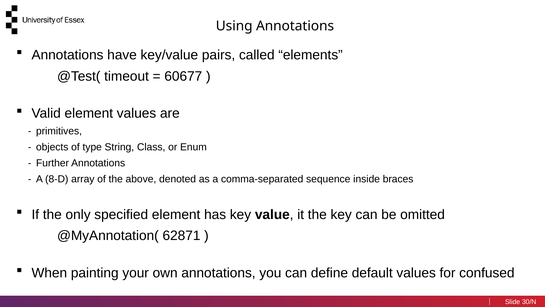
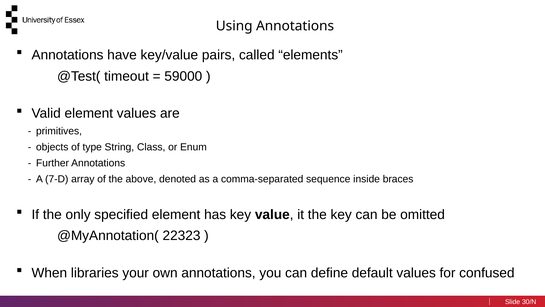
60677: 60677 -> 59000 (183, 76)
8-D: 8-D -> 7-D (57, 179)
62871: 62871 -> 22323 (181, 235)
painting: painting -> libraries (95, 273)
